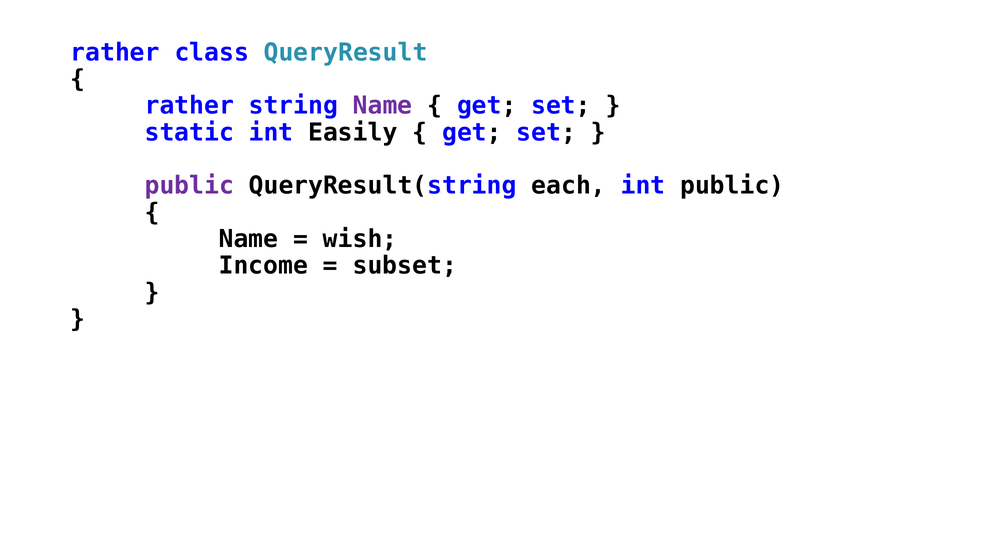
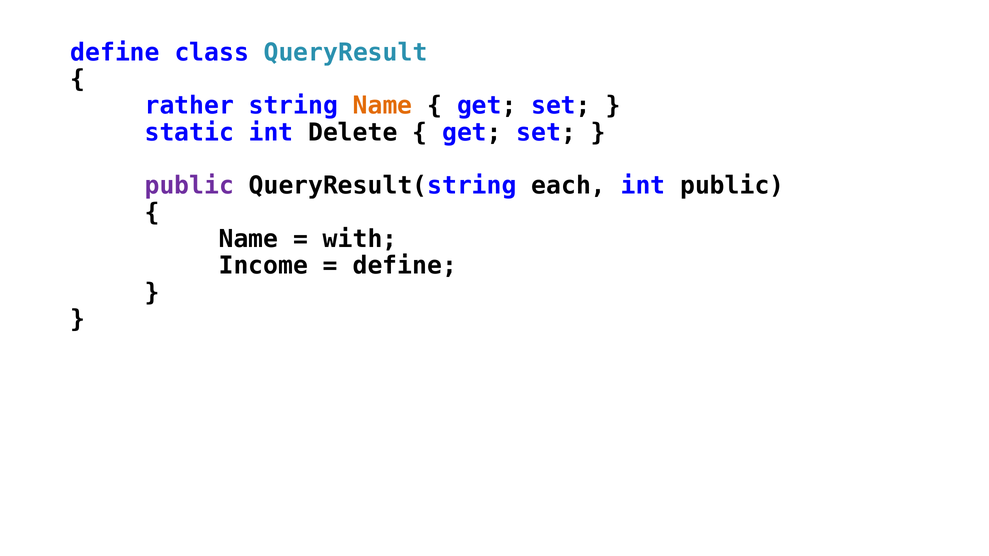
rather: rather -> define (115, 52)
Name colour: purple -> orange (383, 106)
Easily: Easily -> Delete (353, 132)
wish: wish -> with (360, 239)
subset: subset -> define (405, 266)
